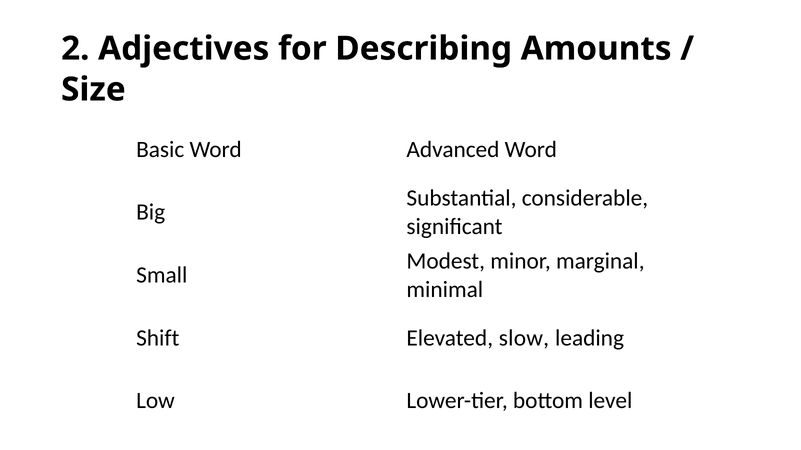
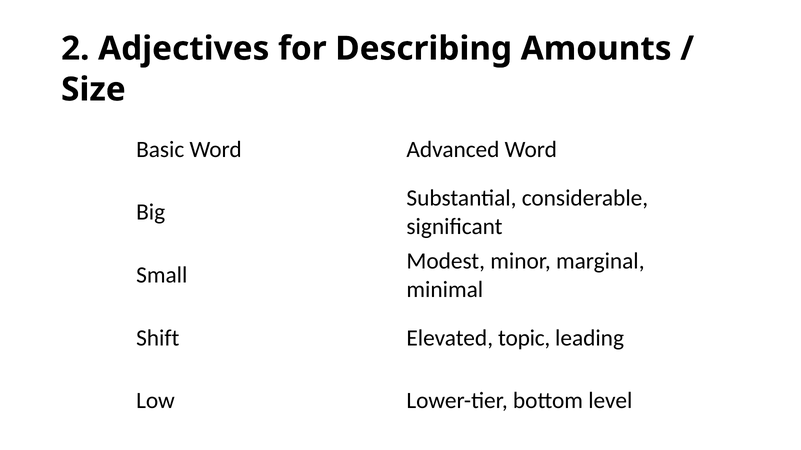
slow: slow -> topic (524, 338)
